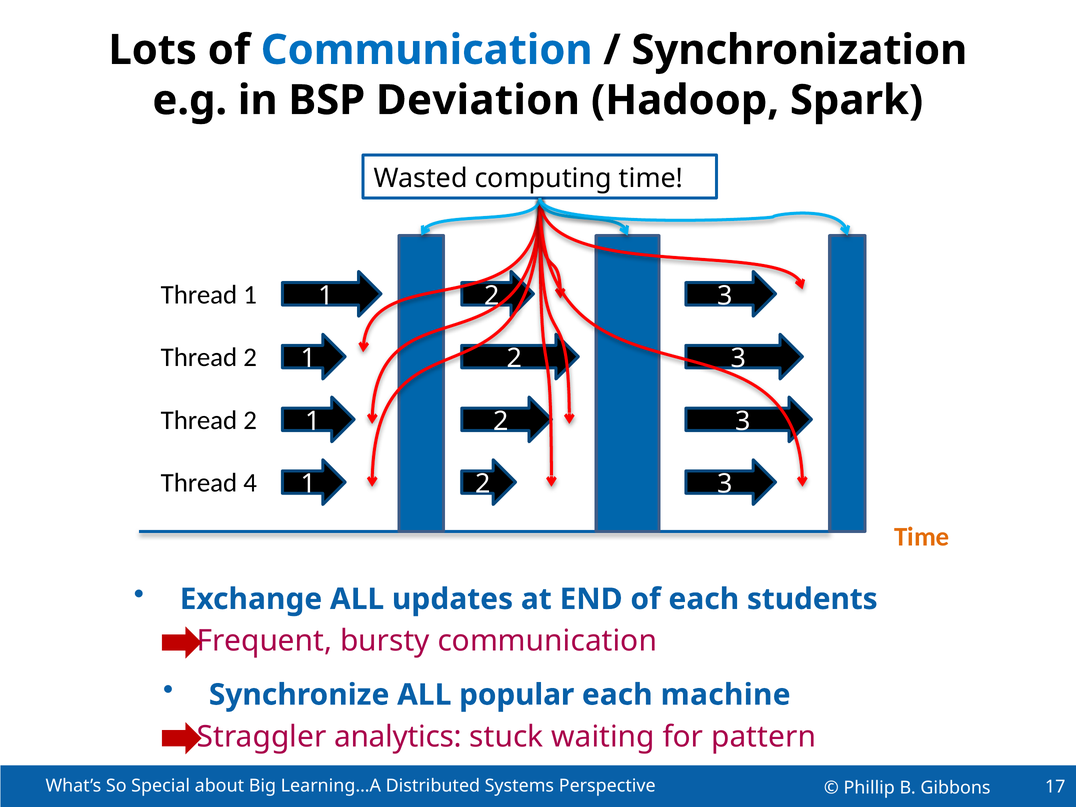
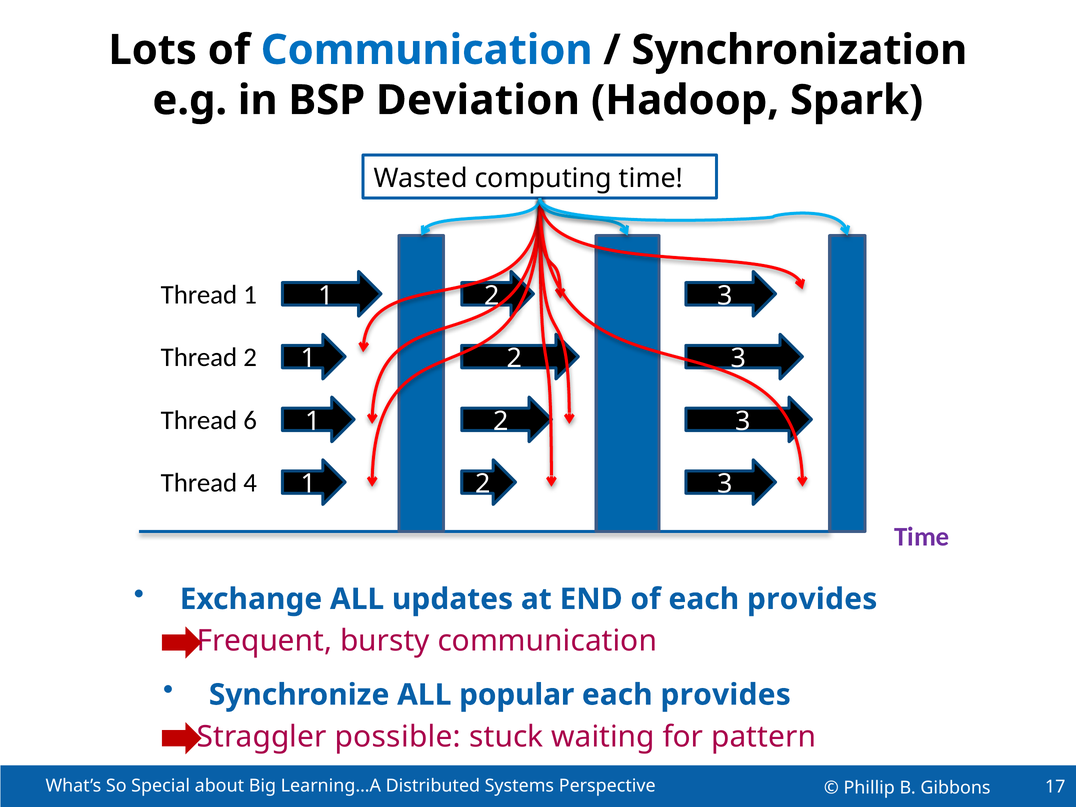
2: 2 -> 6 (250, 420)
Time colour: orange -> purple (922, 537)
of each students: students -> provides (812, 599)
machine: machine -> provides (726, 695)
analytics: analytics -> possible (398, 737)
